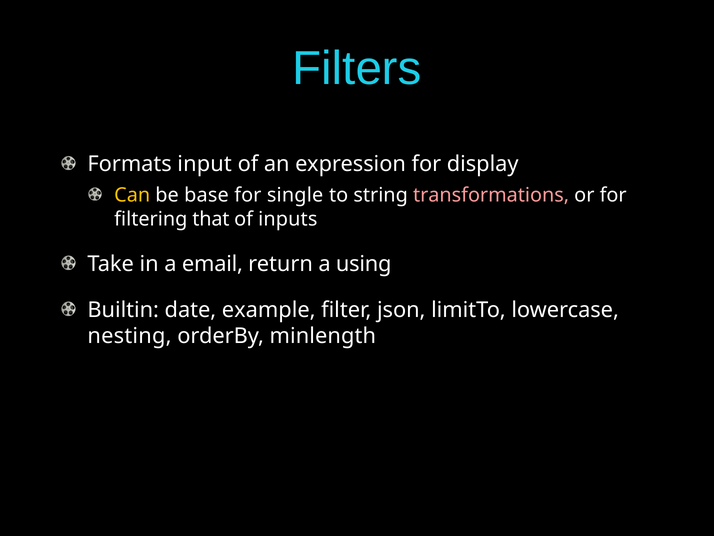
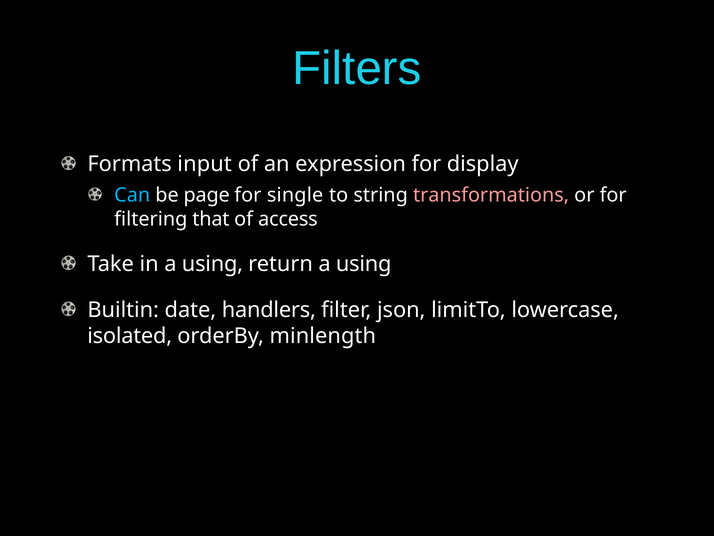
Can colour: yellow -> light blue (132, 195)
base: base -> page (207, 195)
inputs: inputs -> access (288, 219)
in a email: email -> using (212, 264)
example: example -> handlers (269, 310)
nesting: nesting -> isolated (130, 336)
